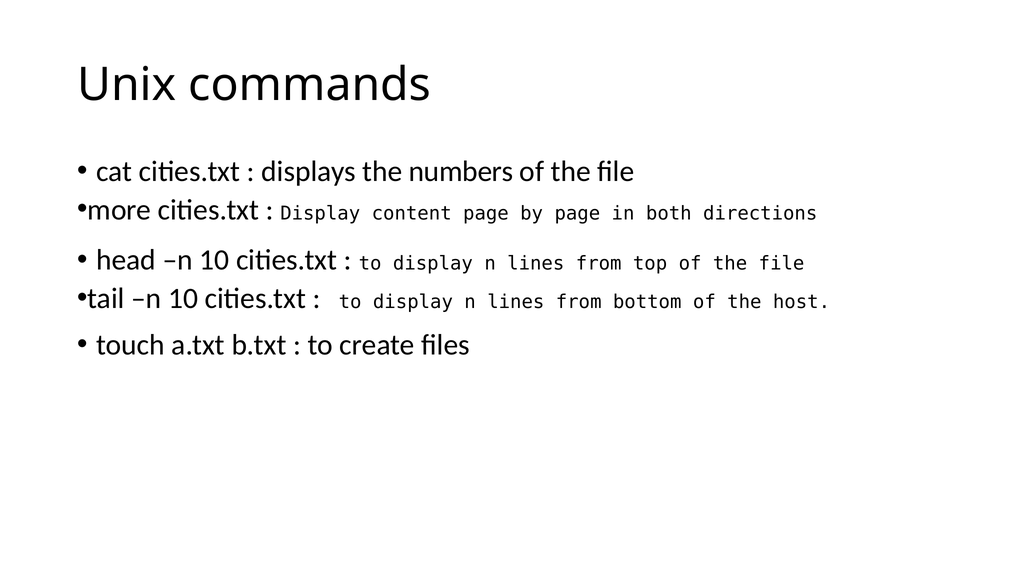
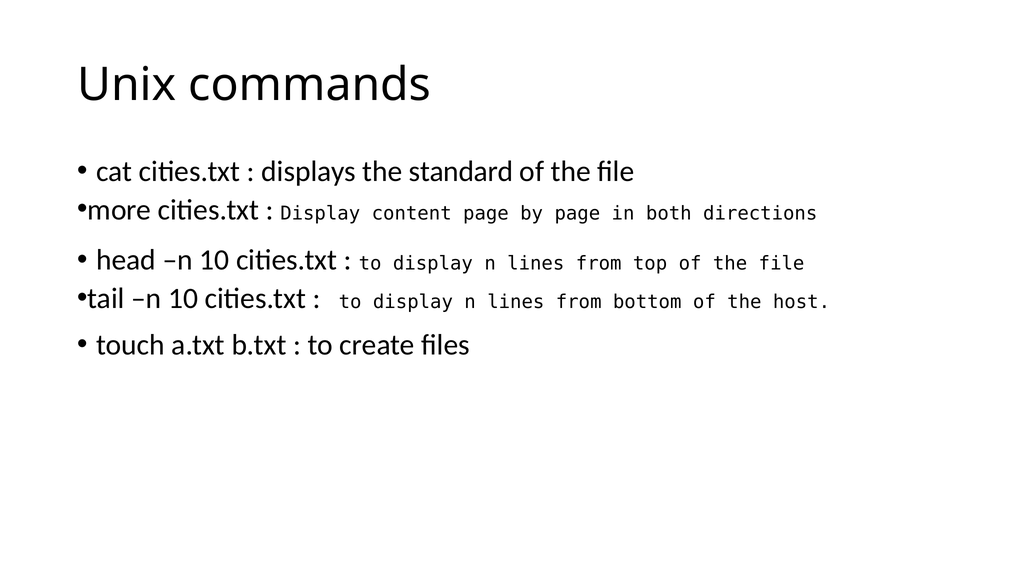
numbers: numbers -> standard (461, 171)
